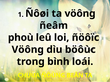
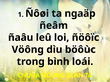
ta vöông: vöông -> ngaäp (80, 14)
phoù: phoù -> ñaâu (21, 38)
